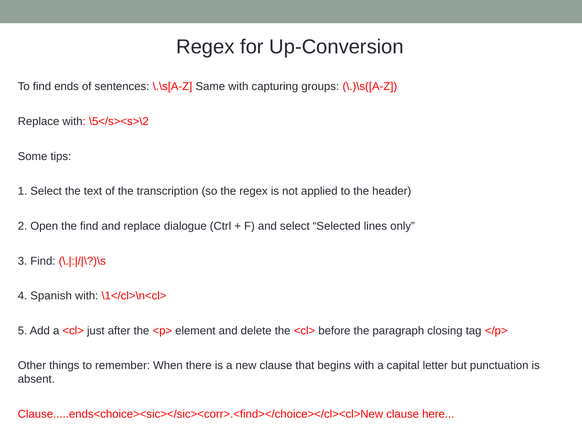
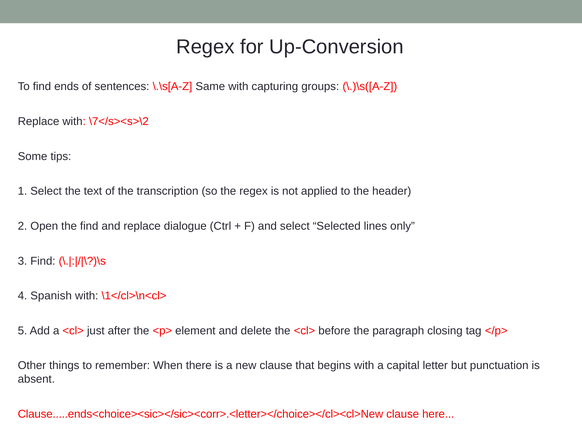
\5</s><s>\2: \5</s><s>\2 -> \7</s><s>\2 (119, 122)
Clause.....ends<choice><sic></sic><corr>.<find></choice></cl><cl>New: Clause.....ends<choice><sic></sic><corr>.<find></choice></cl><cl>New -> Clause.....ends<choice><sic></sic><corr>.<letter></choice></cl><cl>New (200, 415)
